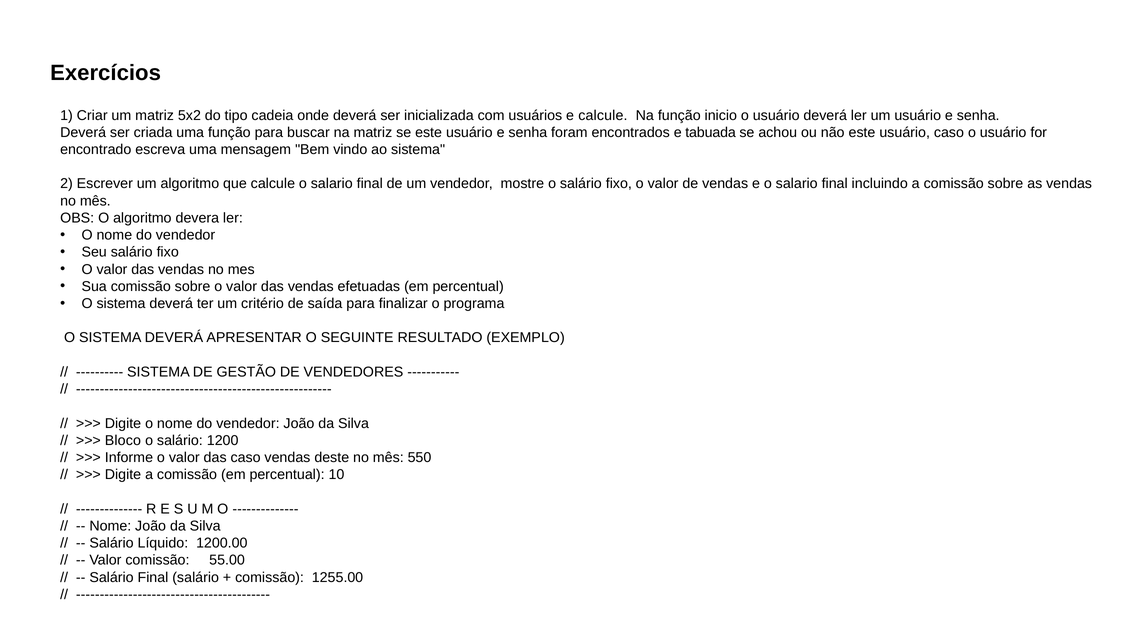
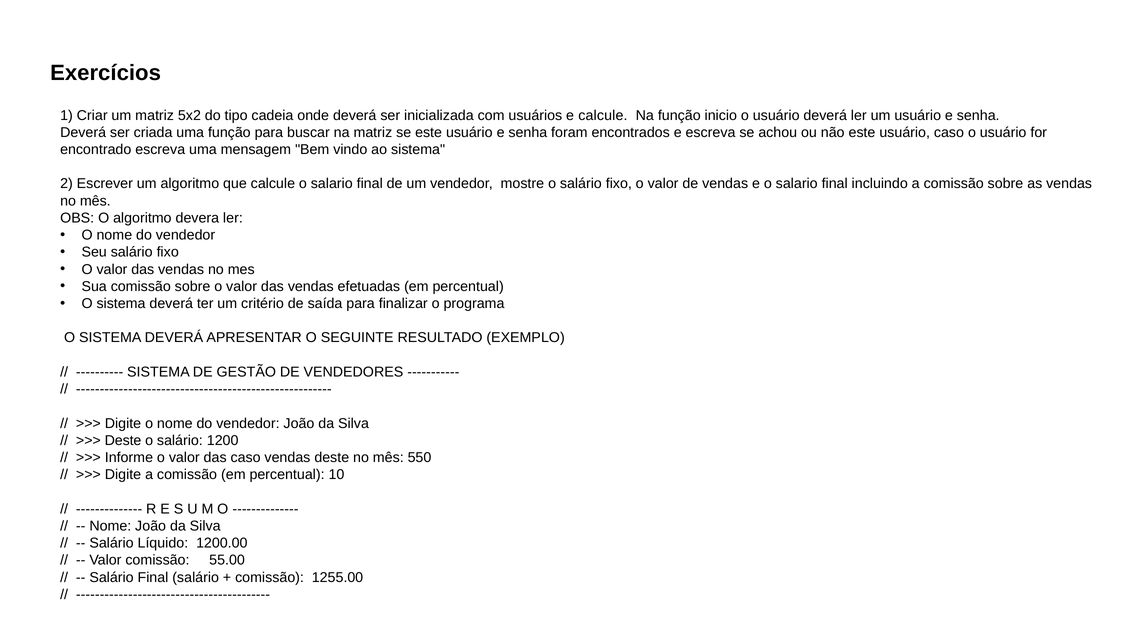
e tabuada: tabuada -> escreva (711, 132)
Bloco: Bloco -> Deste (123, 441)
